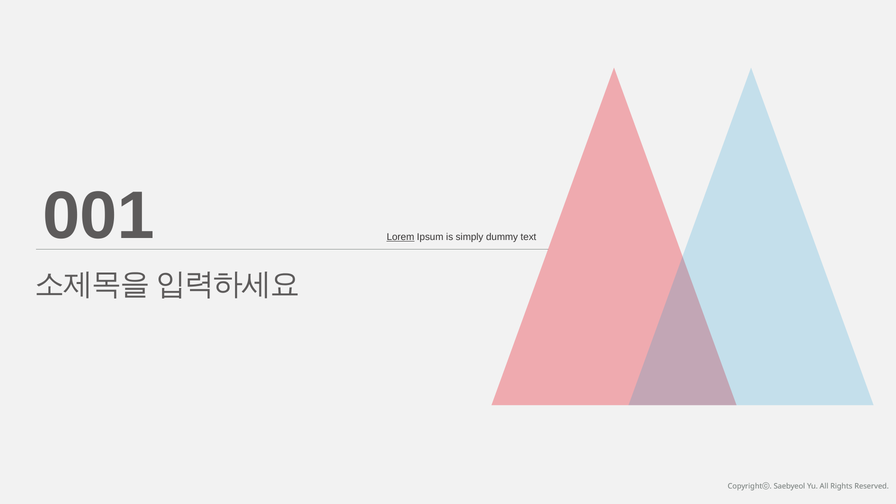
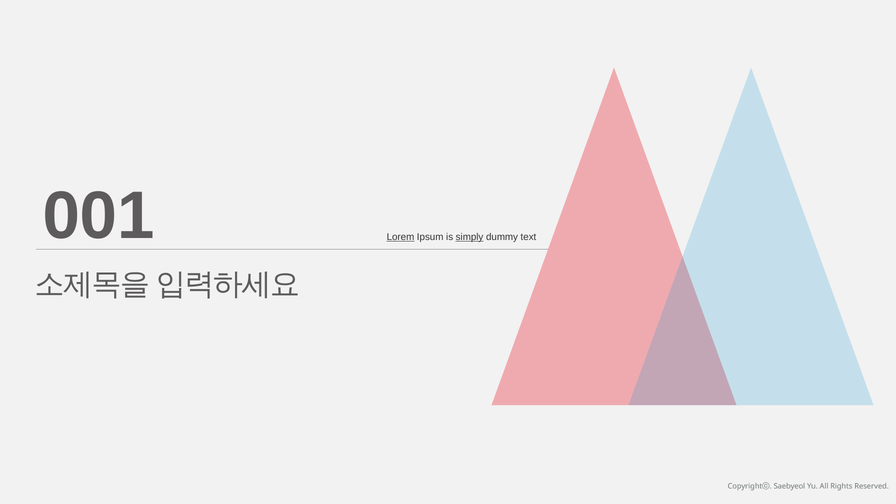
simply underline: none -> present (470, 237)
